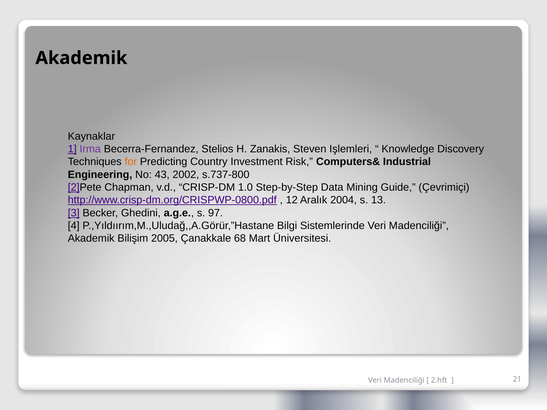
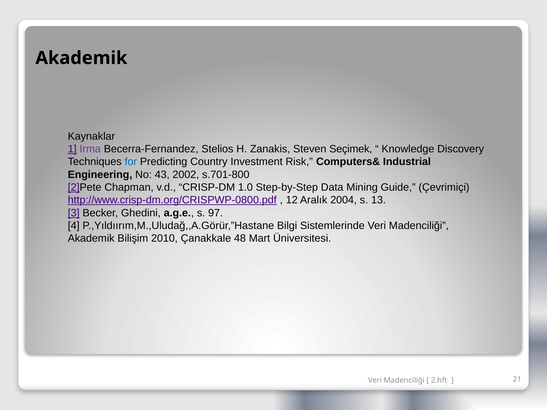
Işlemleri: Işlemleri -> Seçimek (351, 149)
for colour: orange -> blue (131, 162)
s.737-800: s.737-800 -> s.701-800 (226, 175)
2005: 2005 -> 2010 (164, 239)
68: 68 -> 48 (240, 239)
